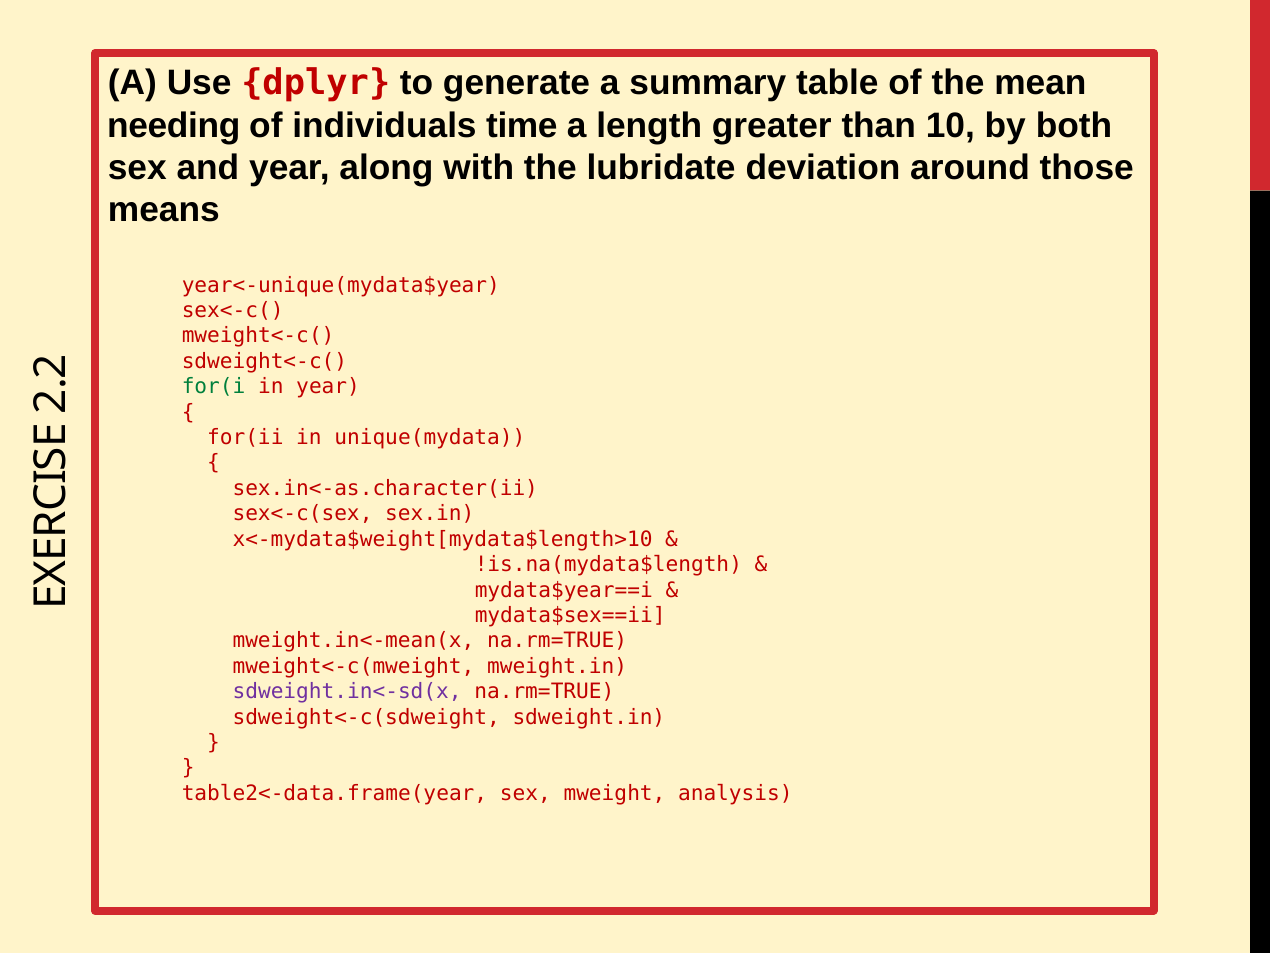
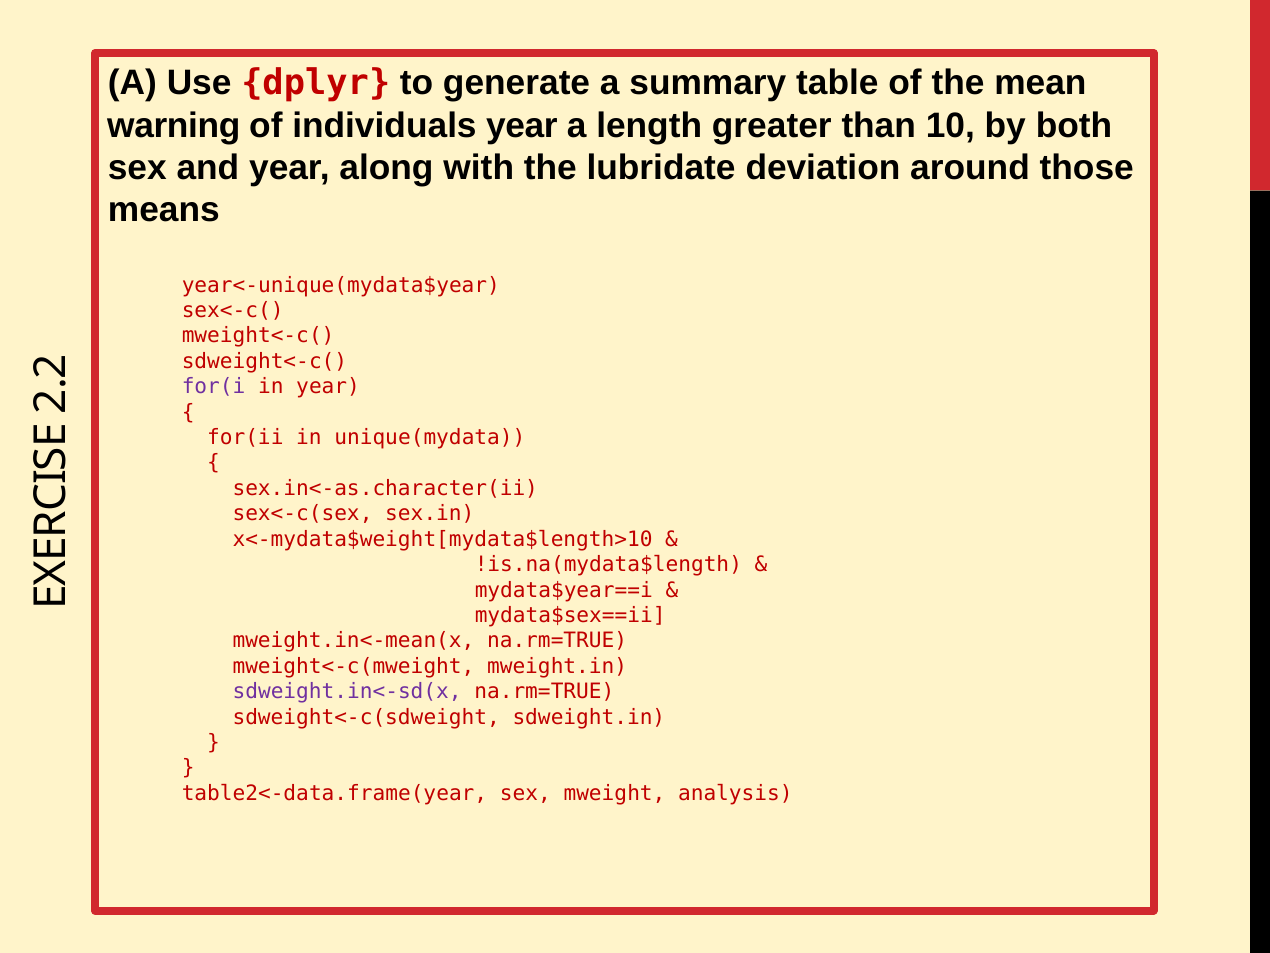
needing: needing -> warning (174, 125)
individuals time: time -> year (522, 125)
for(i colour: green -> purple (214, 387)
